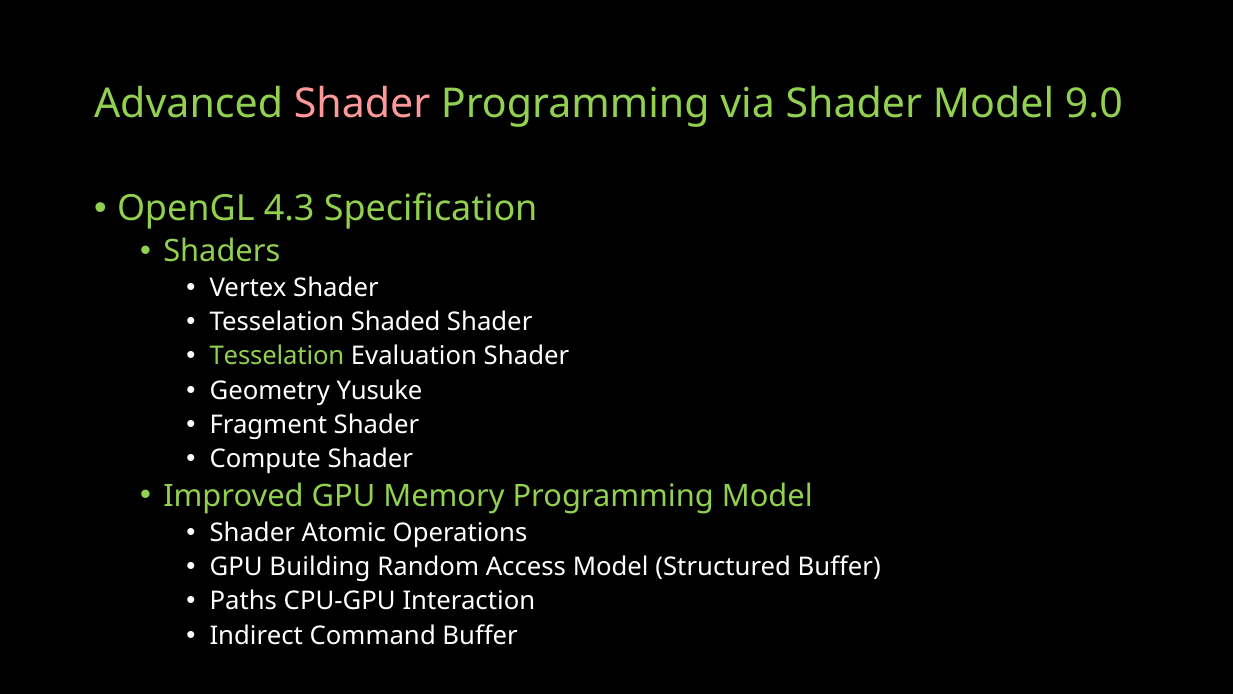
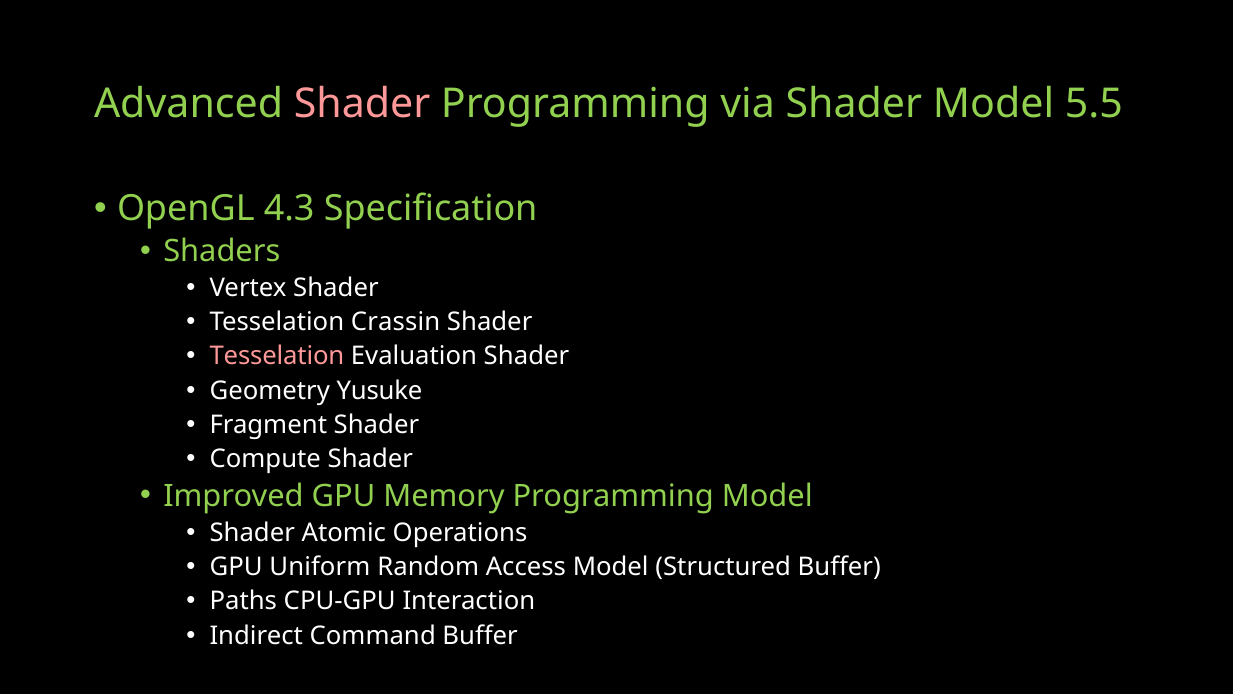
9.0: 9.0 -> 5.5 (1094, 104)
Shaded: Shaded -> Crassin (396, 322)
Tesselation colour: light green -> pink (277, 356)
Building: Building -> Uniform (320, 567)
